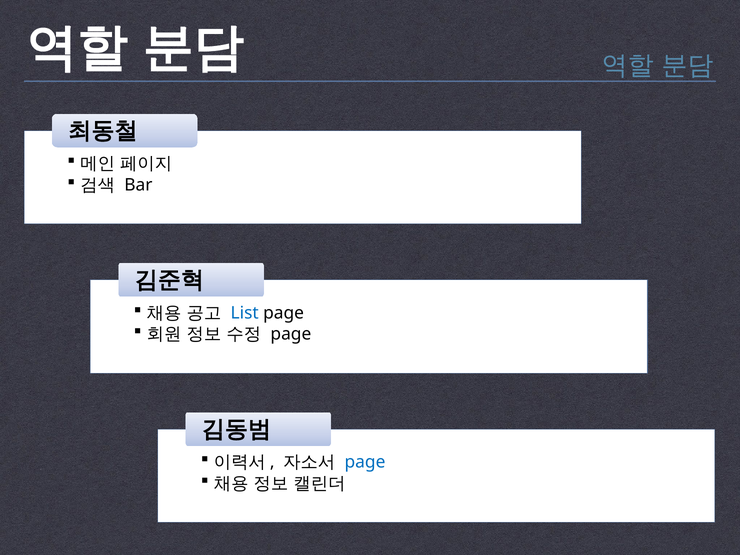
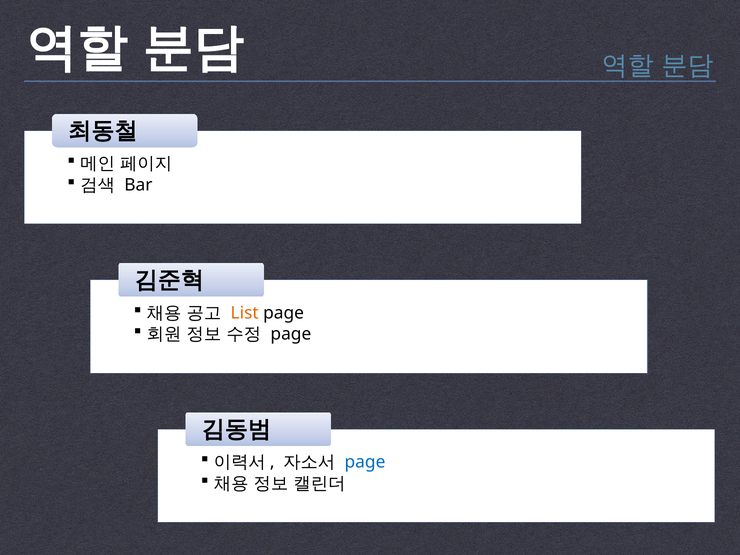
List colour: blue -> orange (245, 313)
